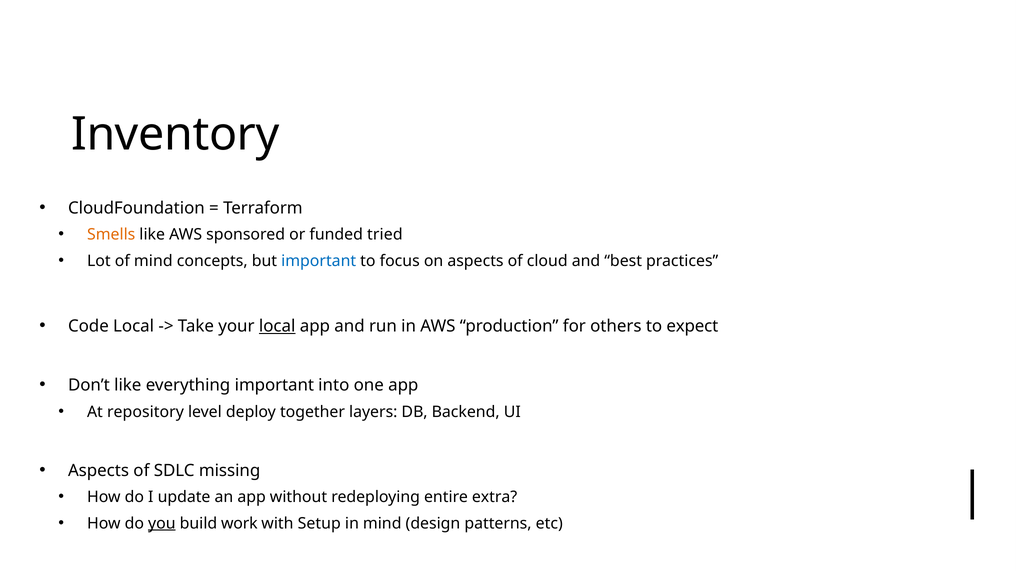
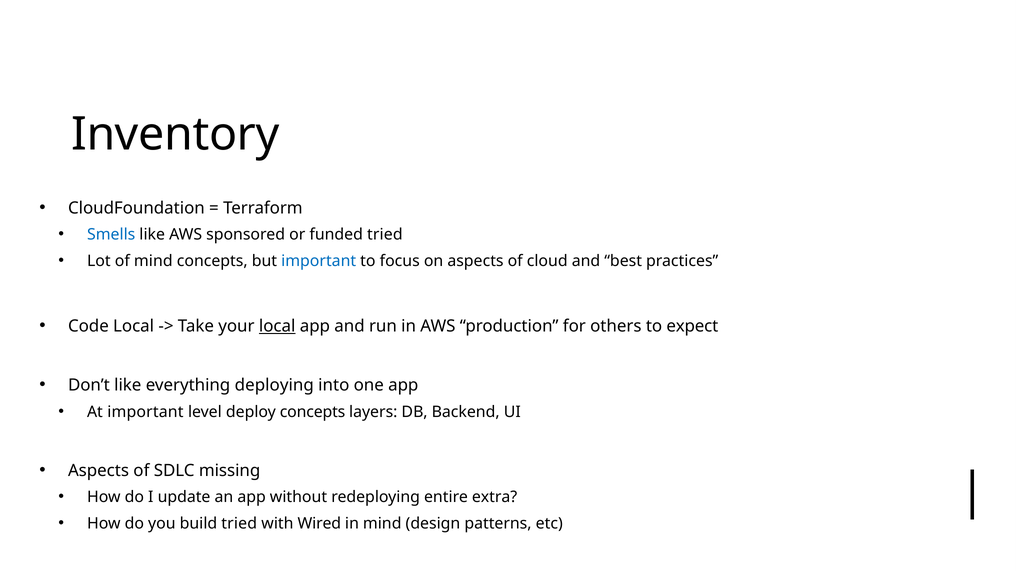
Smells colour: orange -> blue (111, 235)
everything important: important -> deploying (274, 385)
At repository: repository -> important (145, 412)
deploy together: together -> concepts (313, 412)
you underline: present -> none (162, 524)
build work: work -> tried (239, 524)
Setup: Setup -> Wired (319, 524)
